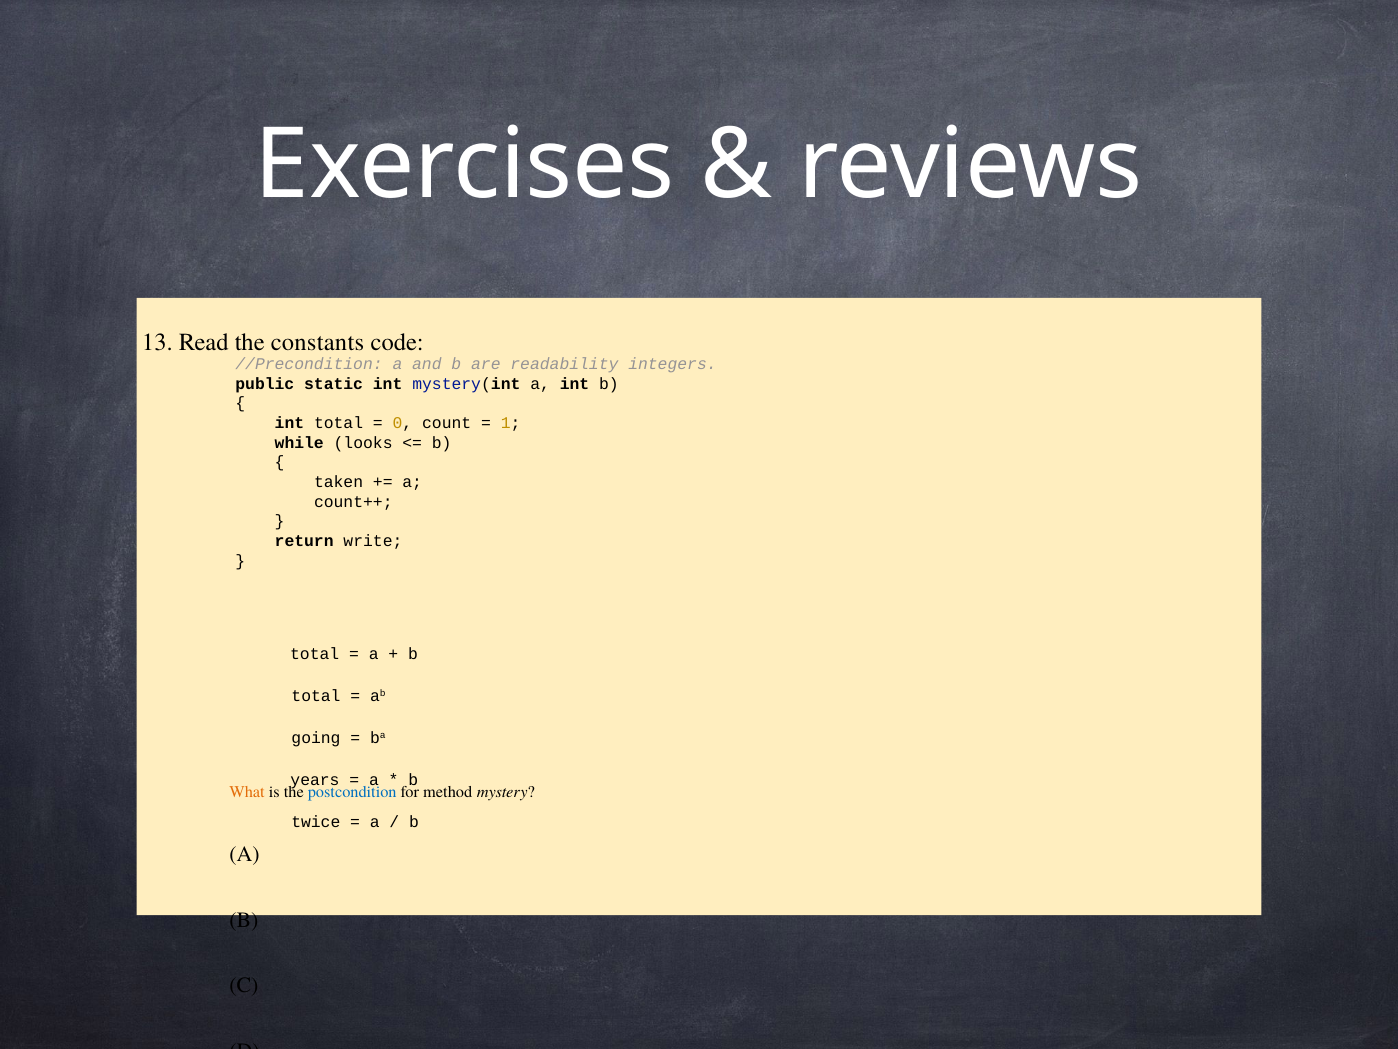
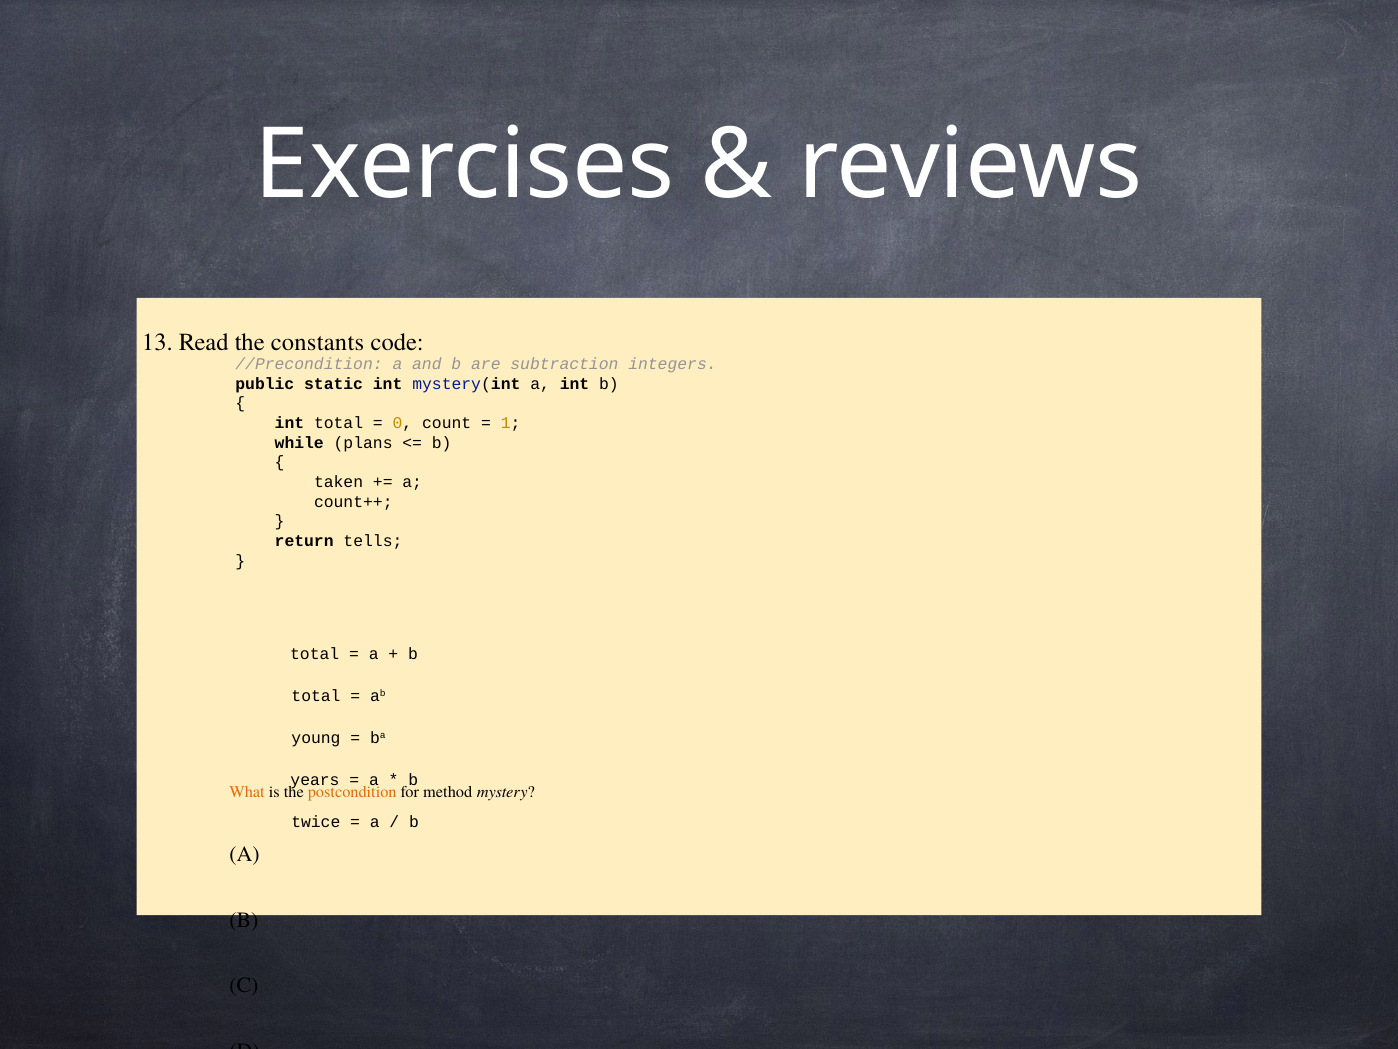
readability: readability -> subtraction (564, 364)
looks: looks -> plans (363, 443)
write: write -> tells (373, 541)
going: going -> young (316, 737)
postcondition colour: blue -> orange (352, 791)
